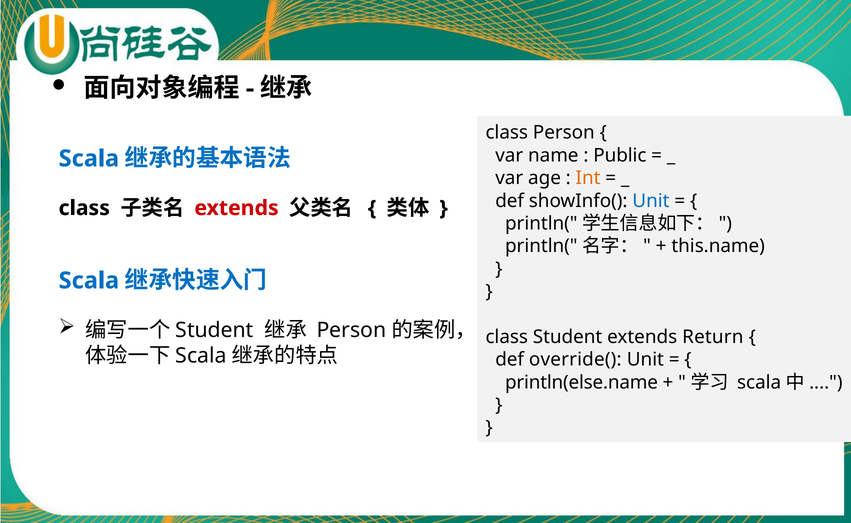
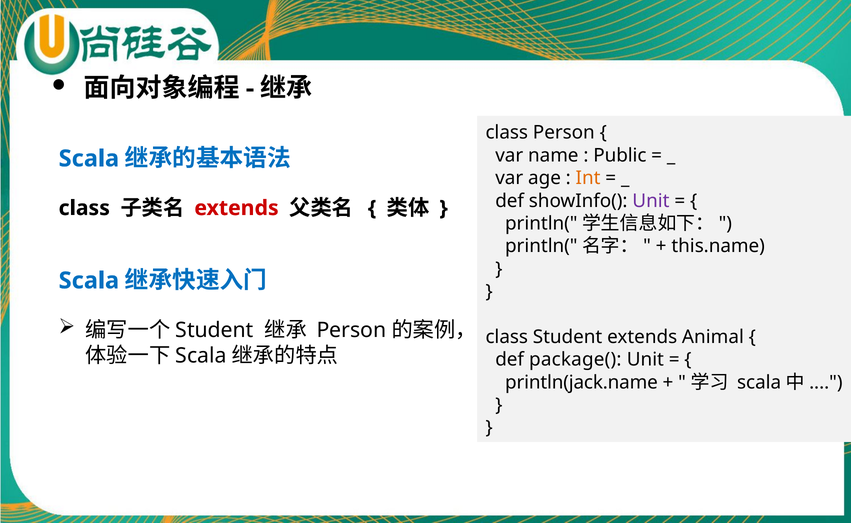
Unit colour: blue -> purple (651, 201)
Return: Return -> Animal (713, 337)
override(: override( -> package( (575, 359)
println(else.name: println(else.name -> println(jack.name (581, 382)
